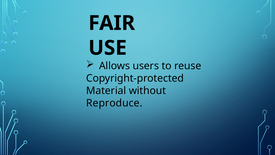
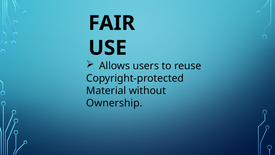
Reproduce: Reproduce -> Ownership (114, 103)
